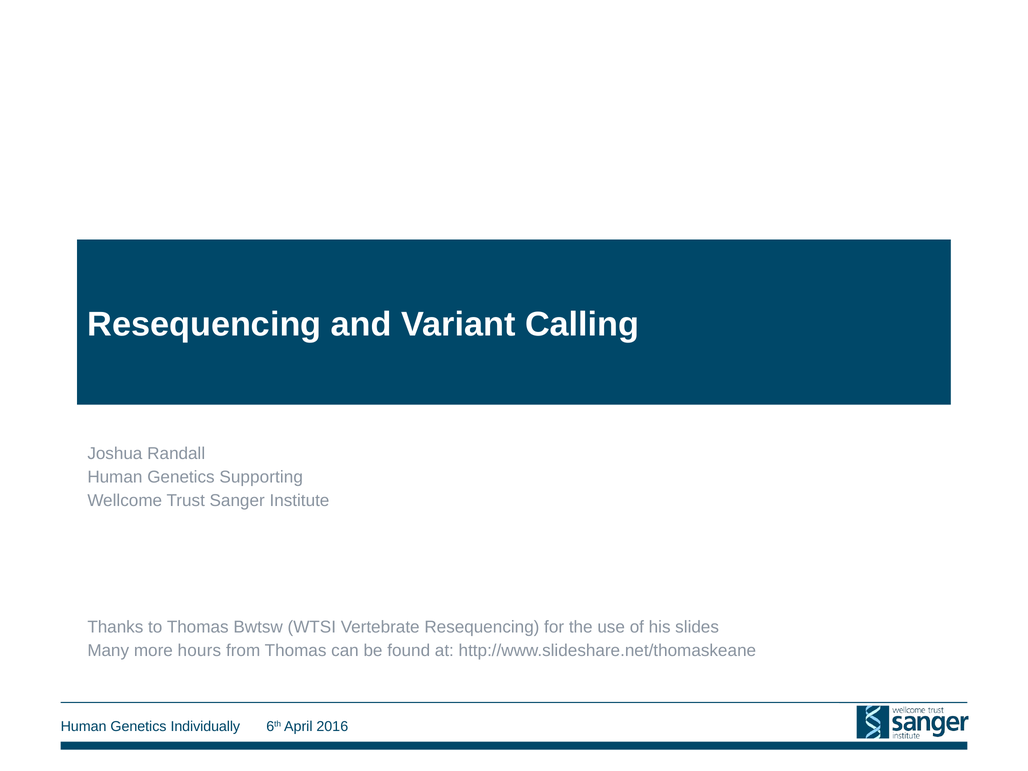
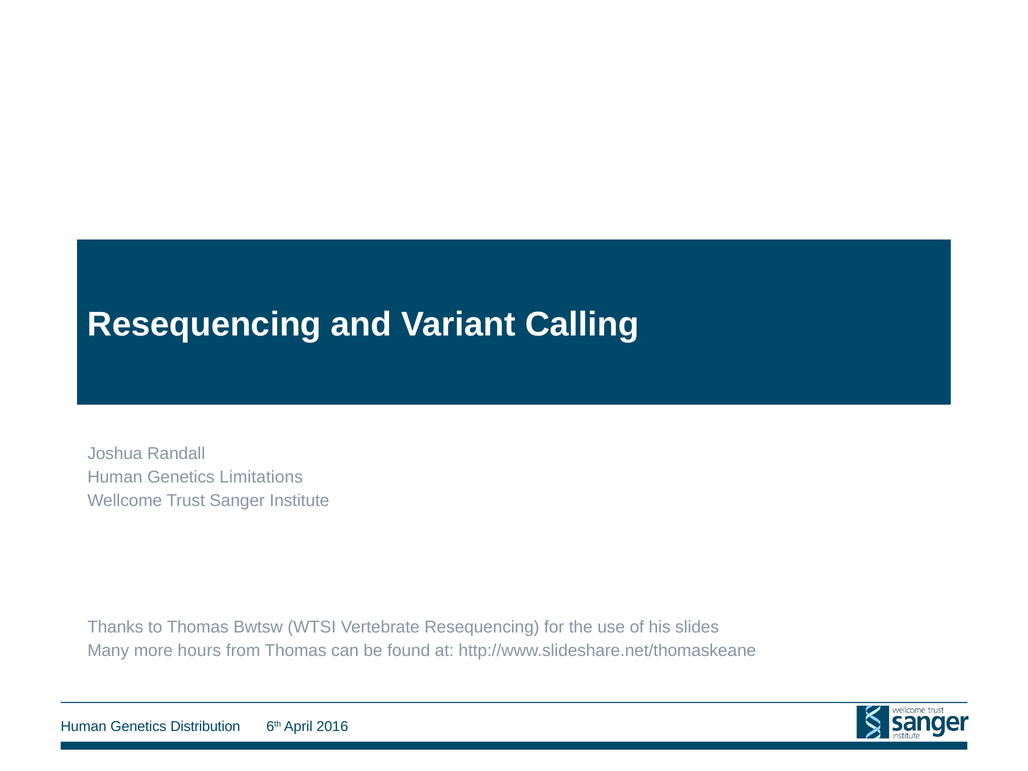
Supporting: Supporting -> Limitations (261, 477)
Individually: Individually -> Distribution (205, 726)
